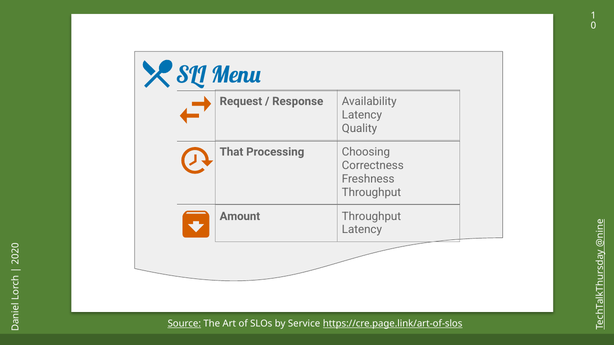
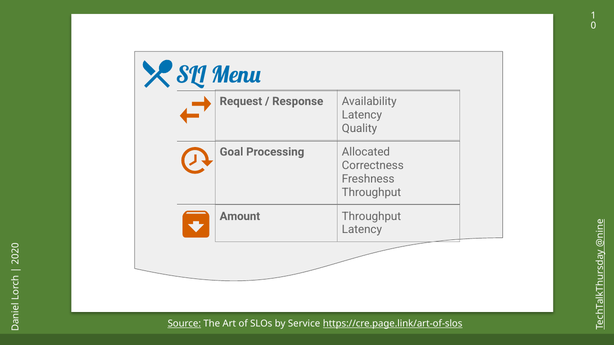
That: That -> Goal (231, 152)
Choosing: Choosing -> Allocated (366, 152)
